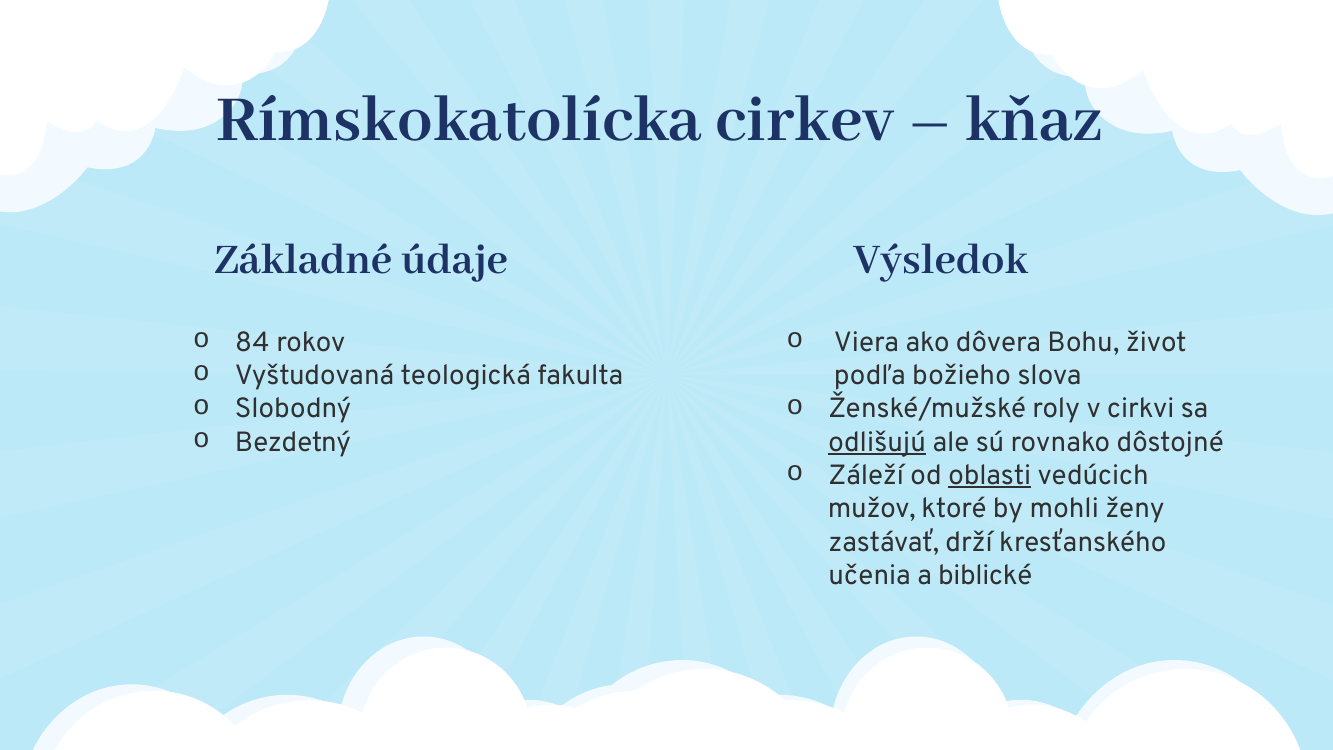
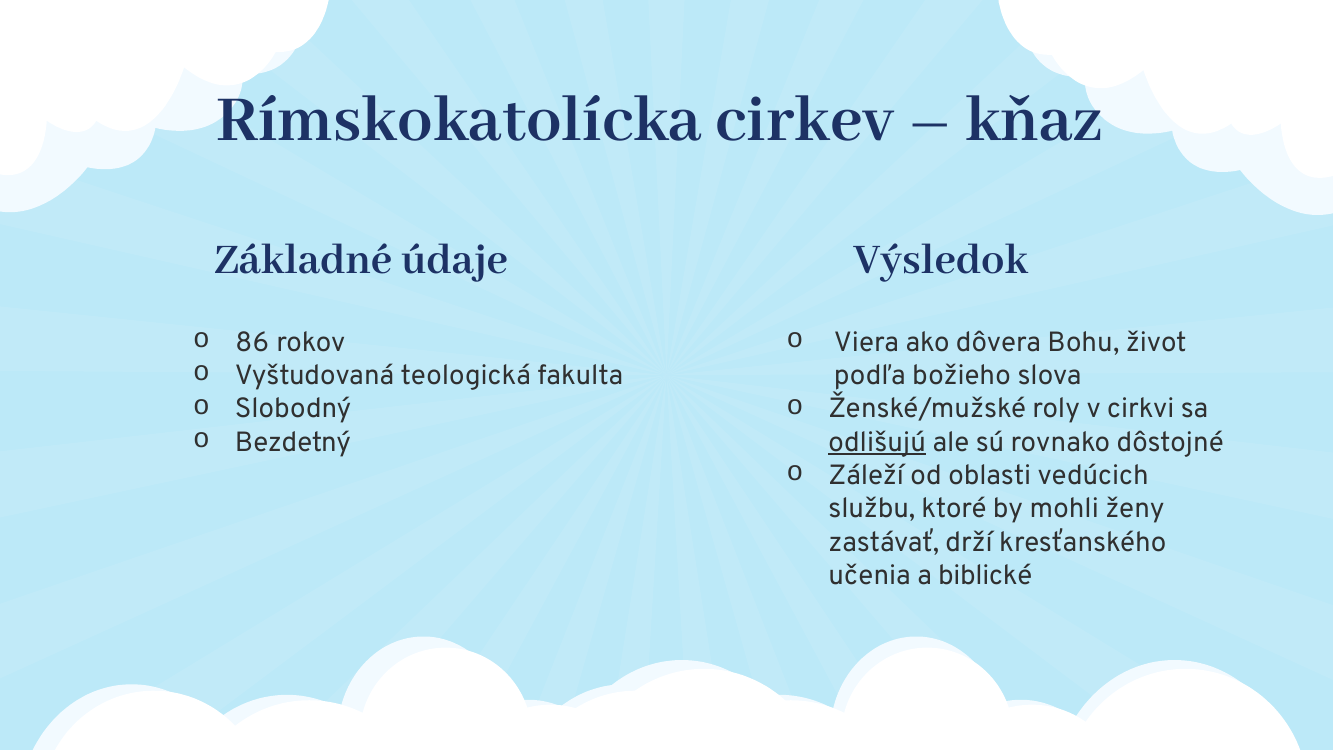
84: 84 -> 86 (252, 342)
oblasti underline: present -> none (990, 475)
mužov: mužov -> službu (872, 509)
